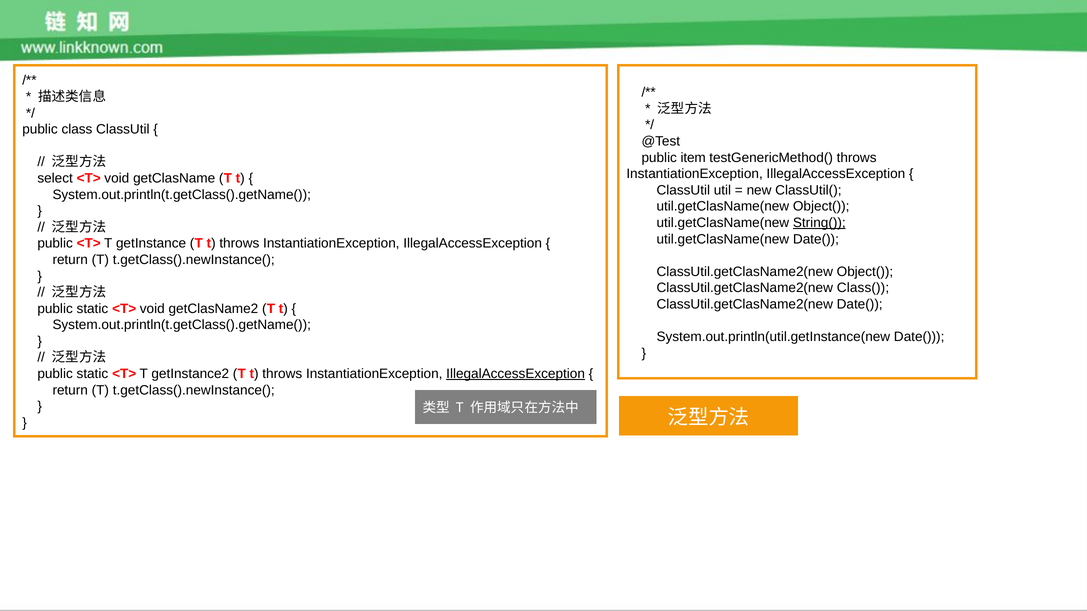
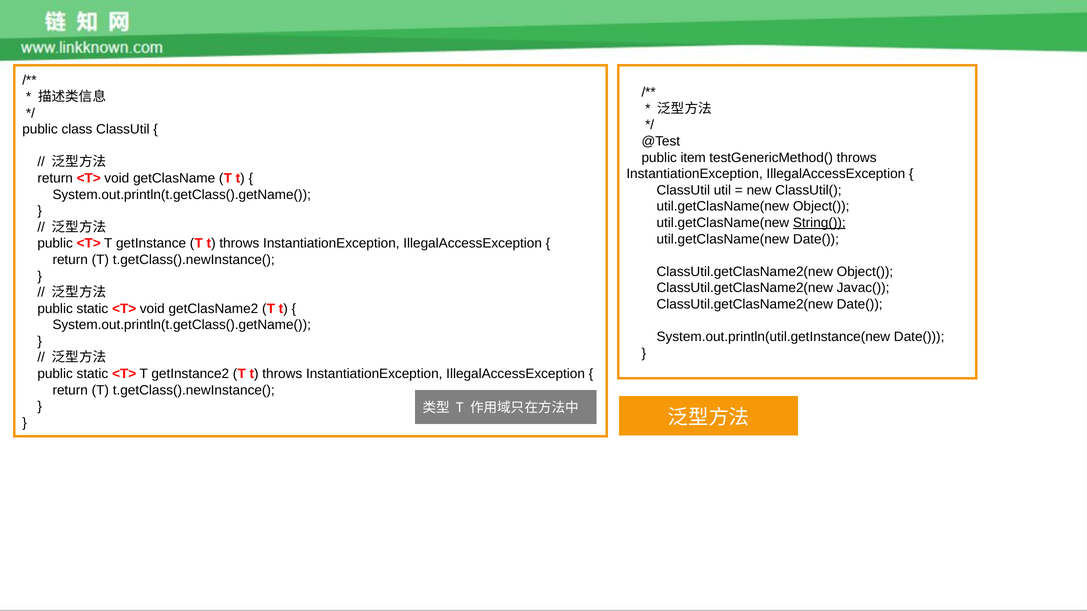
select: select -> return (55, 178)
Class(: Class( -> Javac( (863, 288)
IllegalAccessException underline: present -> none (516, 374)
